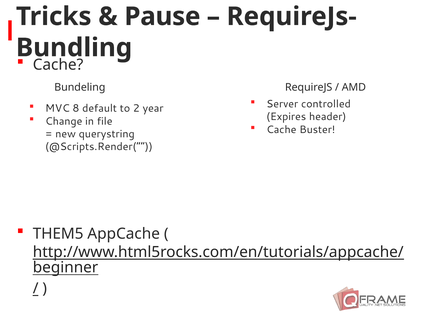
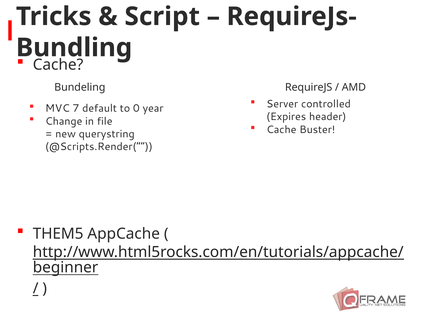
Pause: Pause -> Script (162, 16)
8: 8 -> 7 (76, 108)
2: 2 -> 0 (136, 108)
